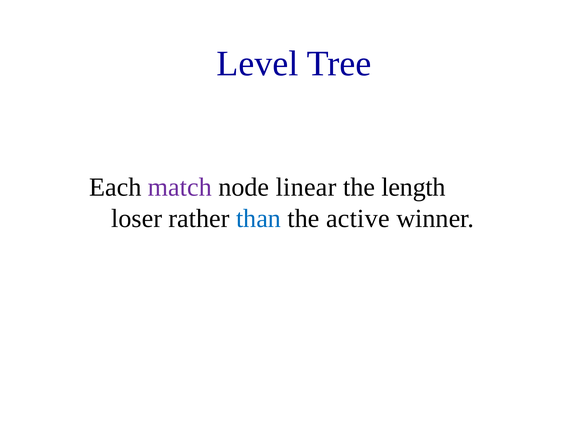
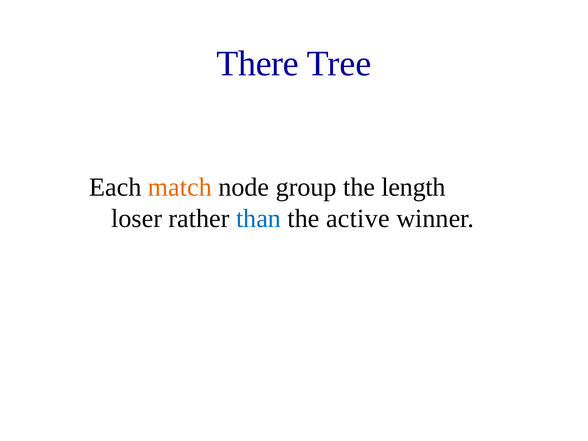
Level: Level -> There (258, 64)
match colour: purple -> orange (180, 187)
linear: linear -> group (306, 187)
